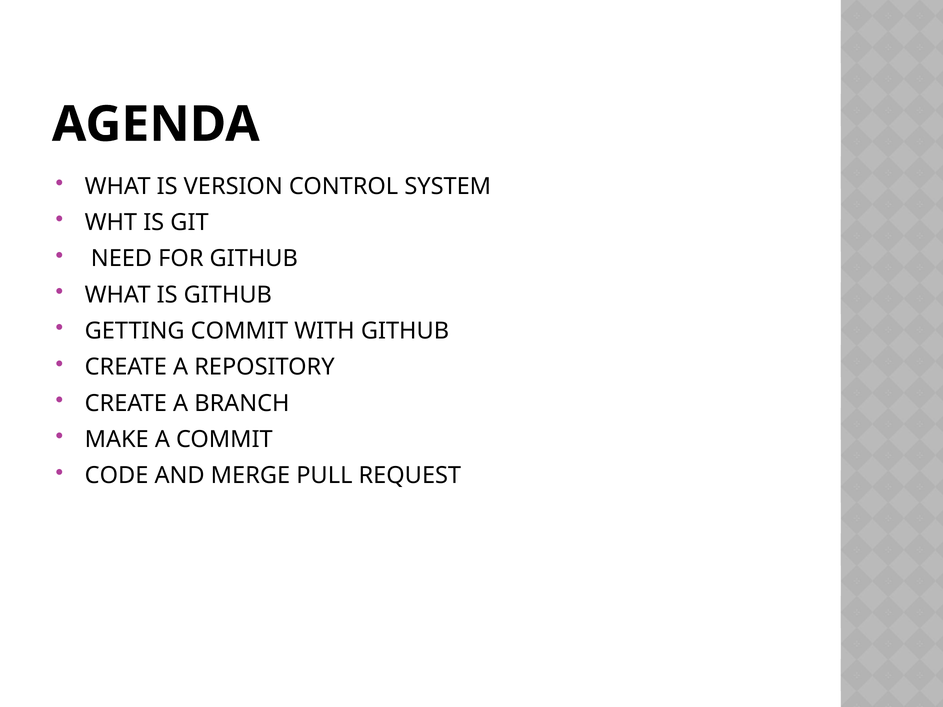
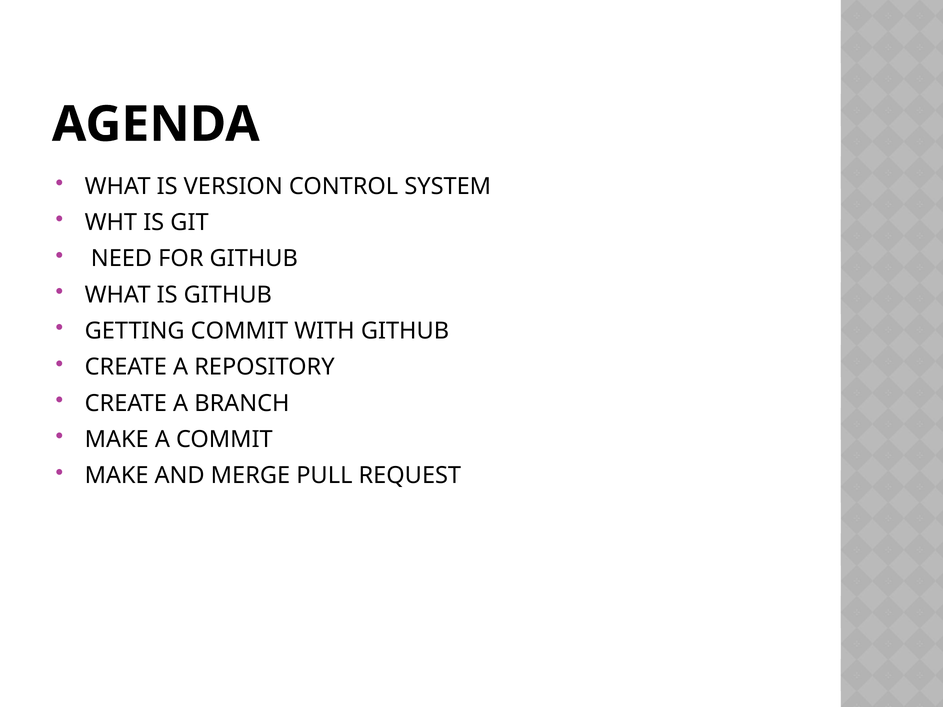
CODE: CODE -> MAKE (117, 476)
